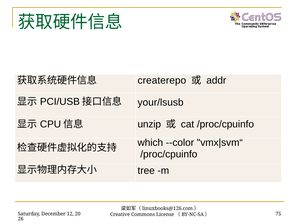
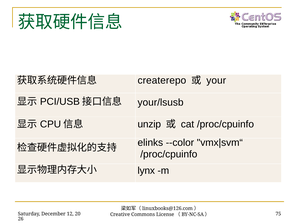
addr: addr -> your (216, 80)
which: which -> elinks (150, 143)
tree: tree -> lynx (146, 171)
